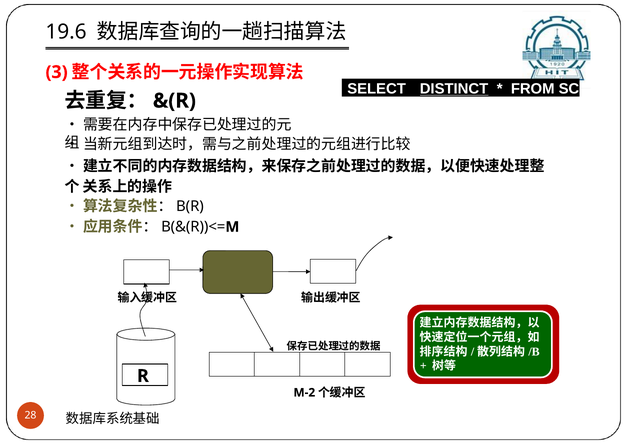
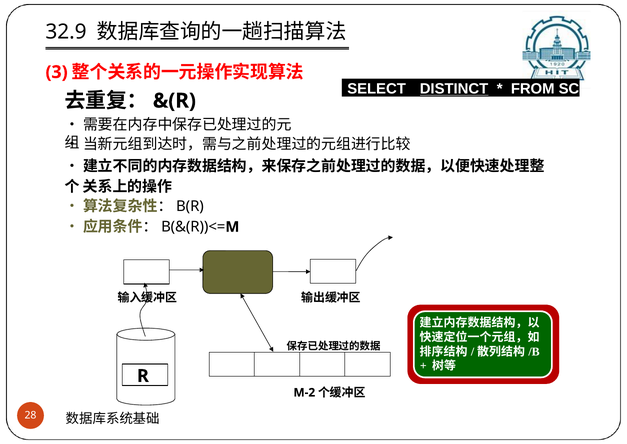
19.6: 19.6 -> 32.9 (66, 32)
